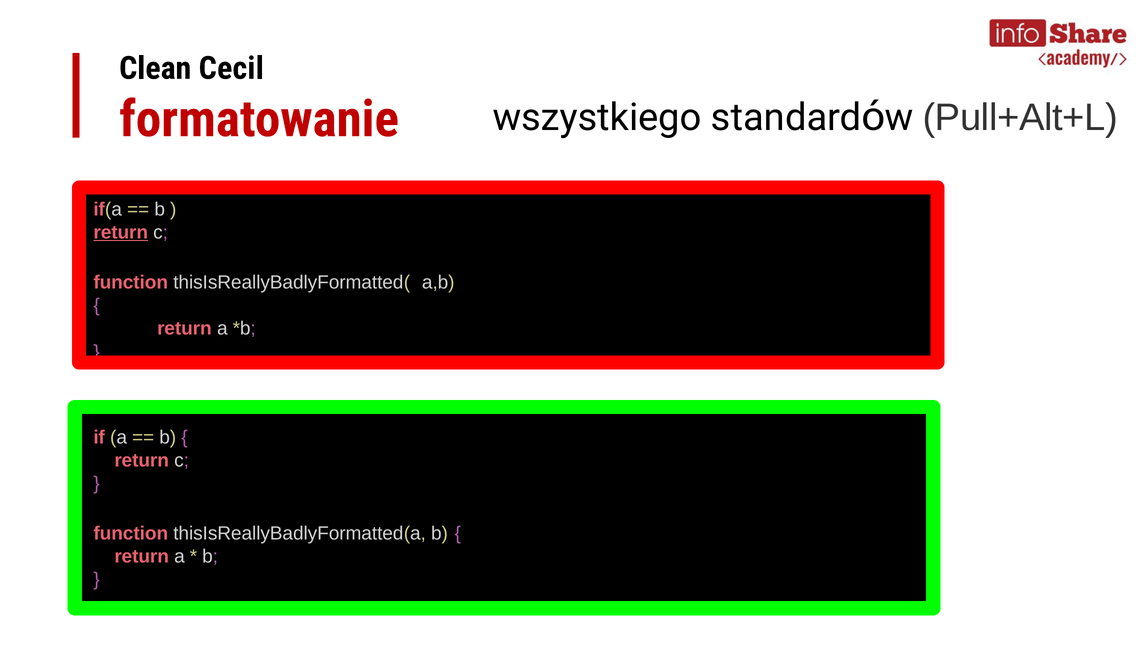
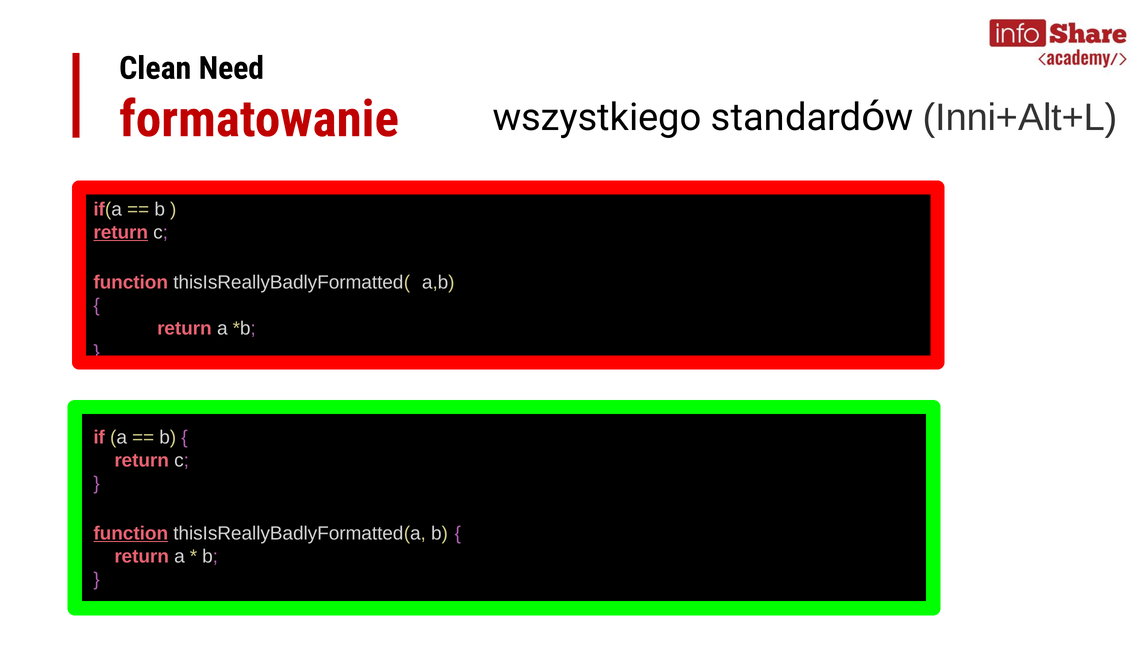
Cecil: Cecil -> Need (231, 68)
Pull+Alt+L: Pull+Alt+L -> Inni+Alt+L (1020, 118)
function underline: none -> present (131, 534)
